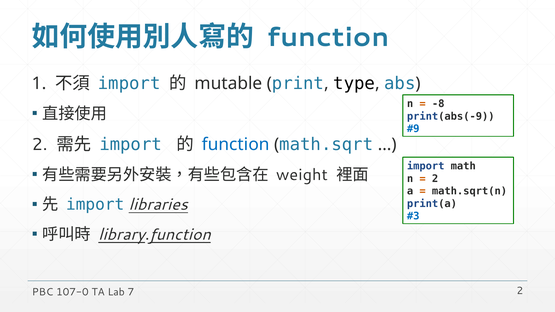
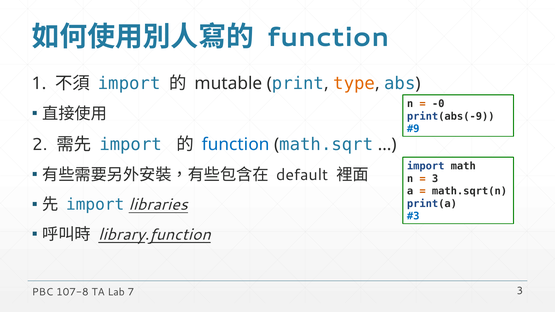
type colour: black -> orange (354, 83)
-8: -8 -> -0 (438, 104)
weight: weight -> default (302, 175)
2: 2 -> 3 (435, 179)
107-0: 107-0 -> 107-8 (72, 292)
7 2: 2 -> 3 (520, 291)
